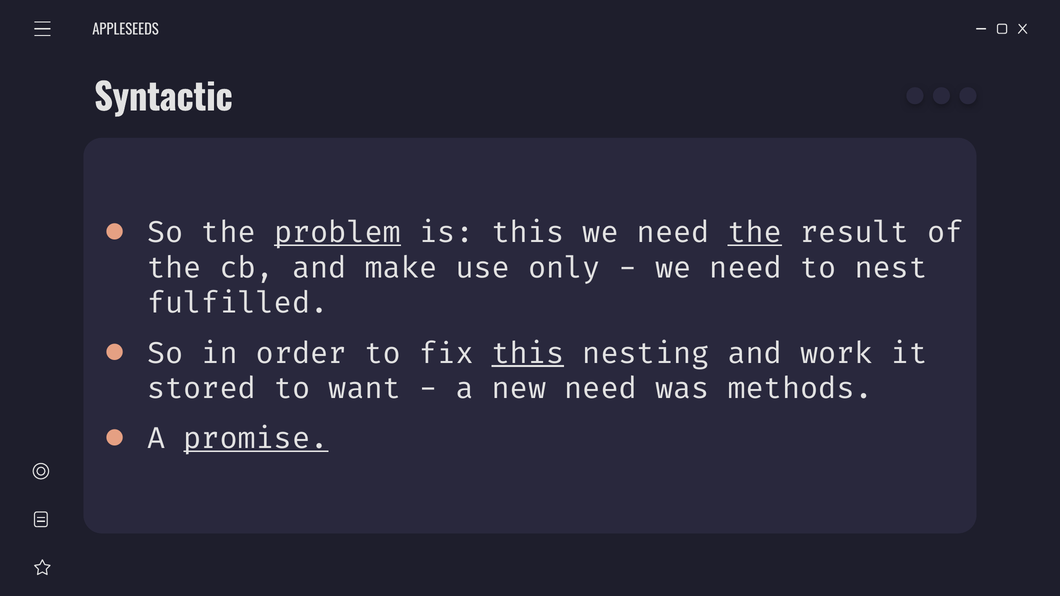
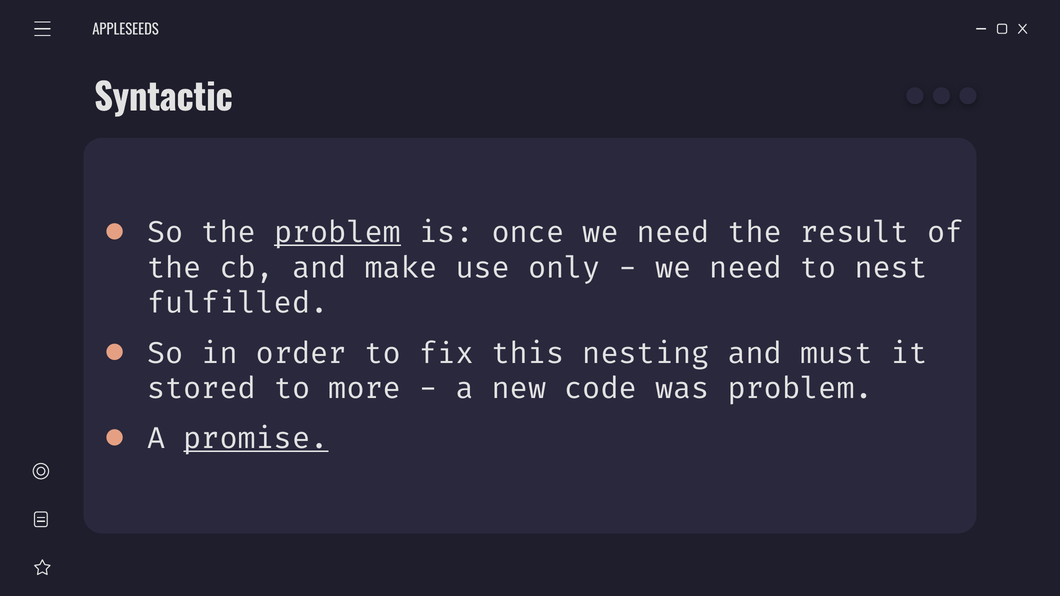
is this: this -> once (528, 233)
the underline: present -> none (755, 233)
this underline: present -> none (528, 353)
work: work -> must (836, 353)
want: want -> more (365, 389)
new need: need -> code (601, 389)
was methods: methods -> problem (800, 389)
